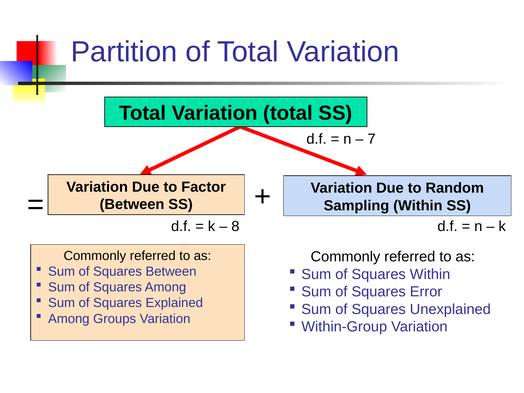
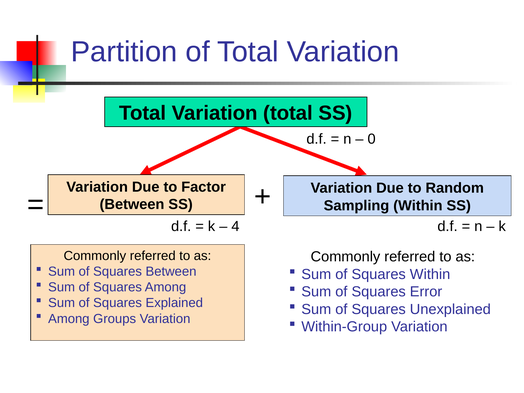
7: 7 -> 0 (372, 139)
8: 8 -> 4 (235, 226)
